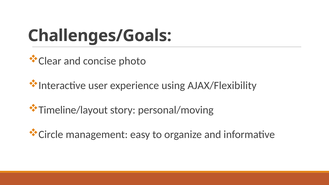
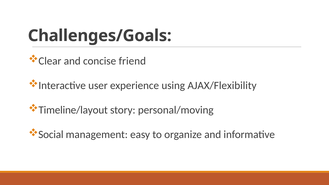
photo: photo -> friend (132, 61)
Circle: Circle -> Social (51, 135)
